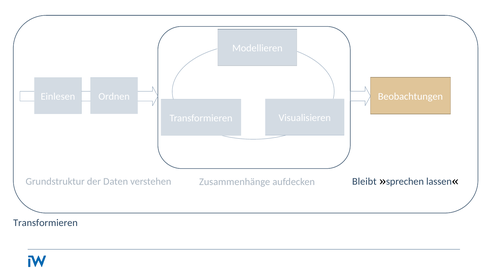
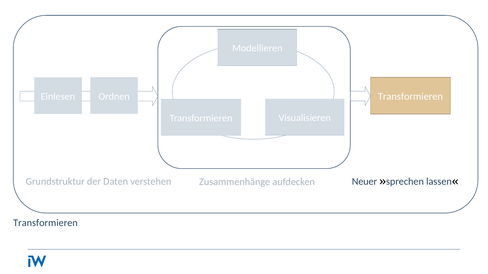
Beobachtungen: Beobachtungen -> Transformieren (410, 97)
Bleibt: Bleibt -> Neuer (364, 182)
